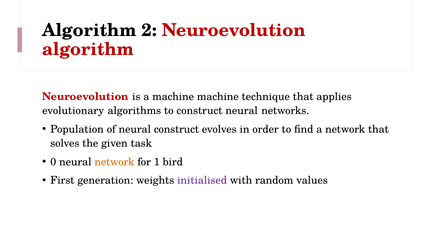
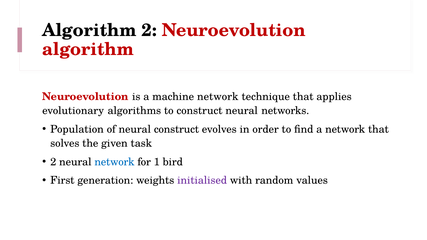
machine machine: machine -> network (218, 97)
0: 0 -> 2 (53, 162)
network colour: orange -> blue (115, 162)
